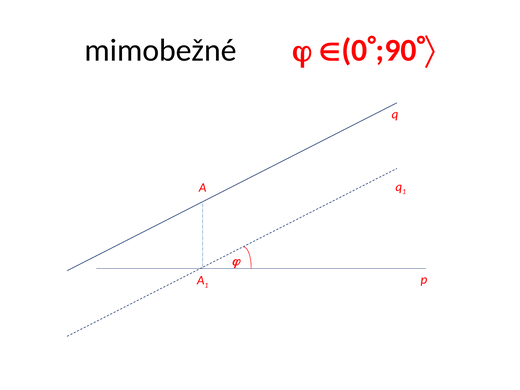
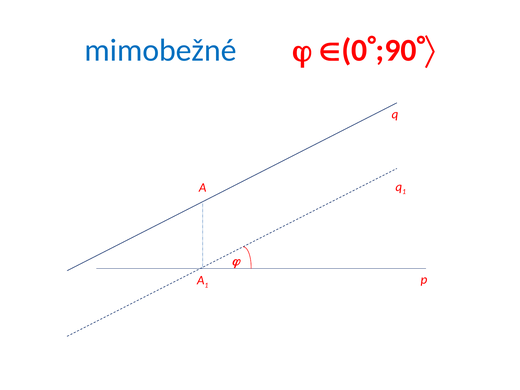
mimobežné colour: black -> blue (160, 50)
